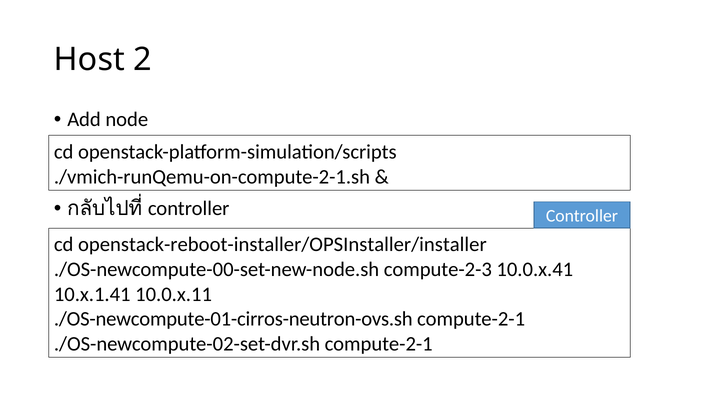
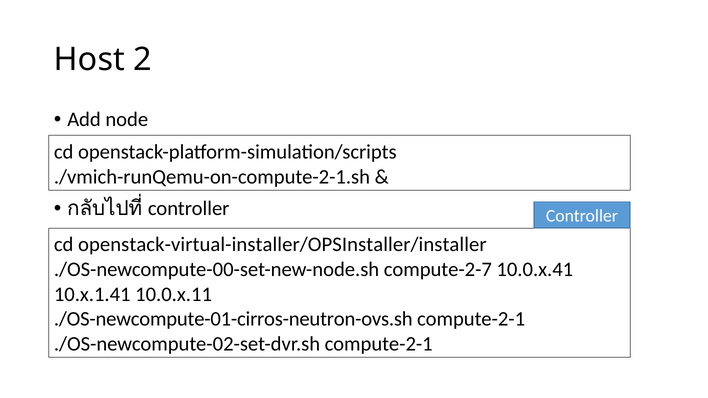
openstack-reboot-installer/OPSInstaller/installer: openstack-reboot-installer/OPSInstaller/installer -> openstack-virtual-installer/OPSInstaller/installer (282, 245)
compute-2-3: compute-2-3 -> compute-2-7 (438, 270)
